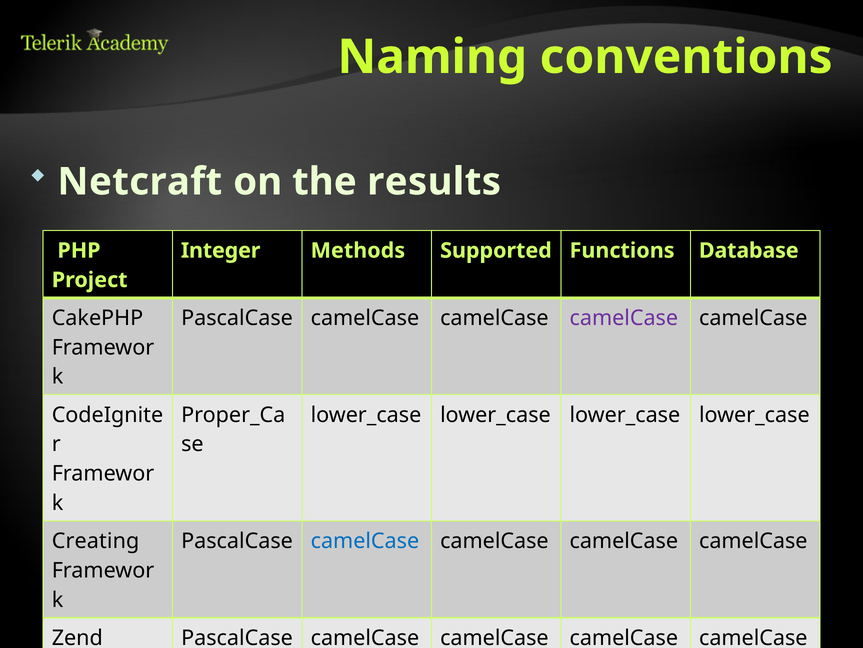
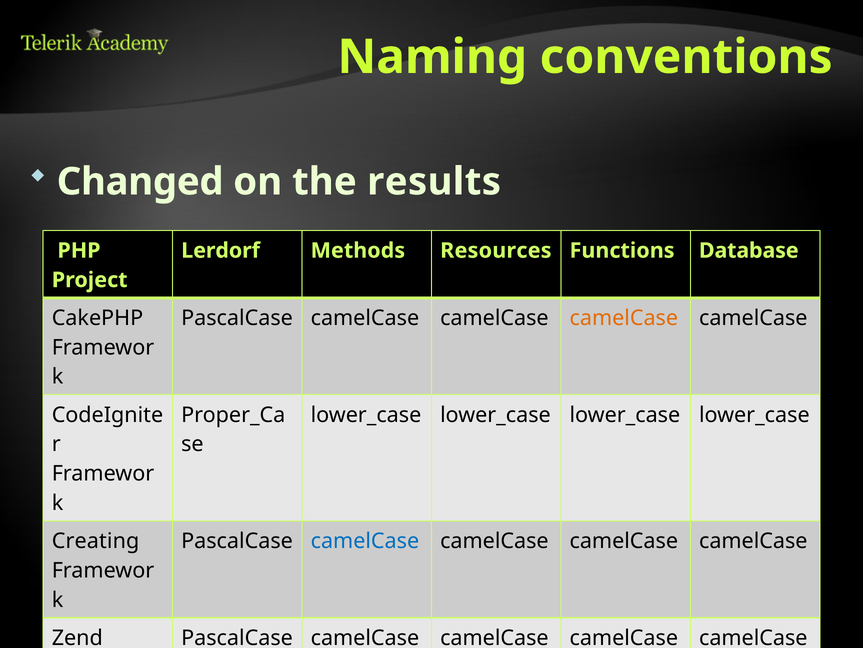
Netcraft: Netcraft -> Changed (140, 182)
Integer: Integer -> Lerdorf (221, 250)
Supported: Supported -> Resources (496, 250)
camelCase colour: purple -> orange (624, 318)
